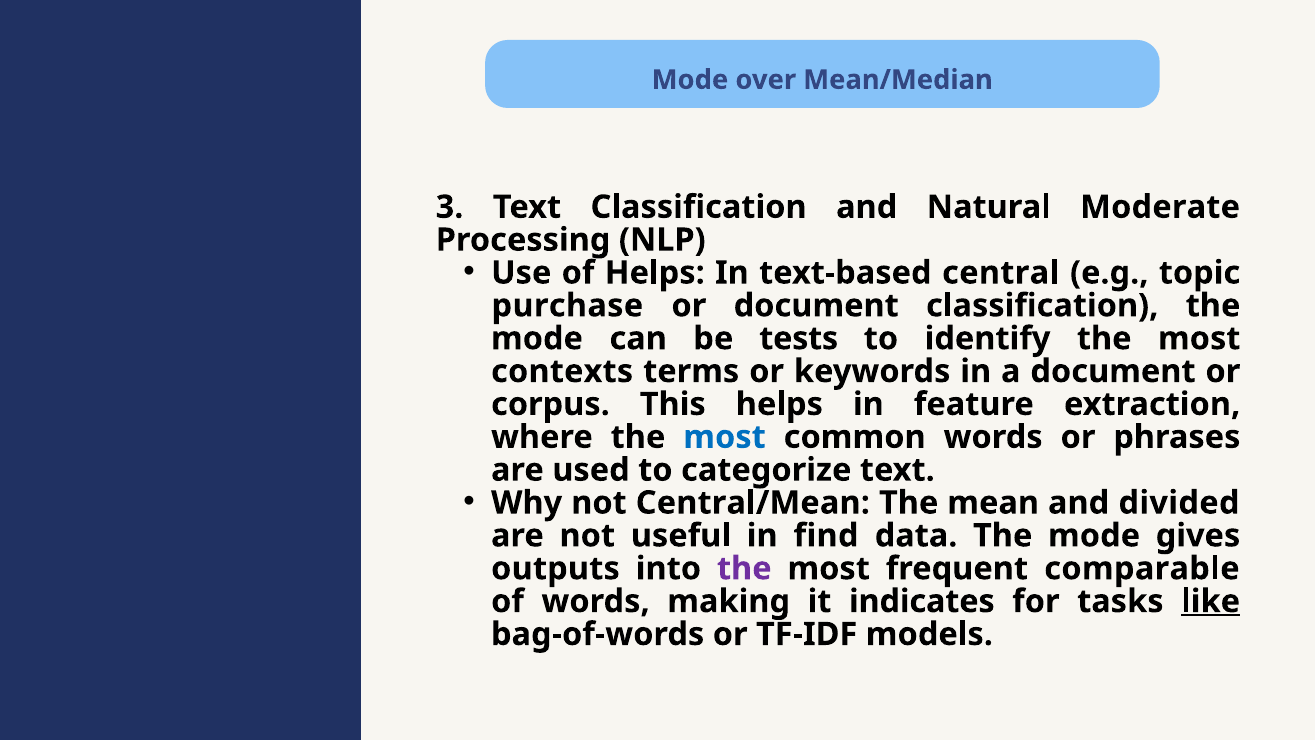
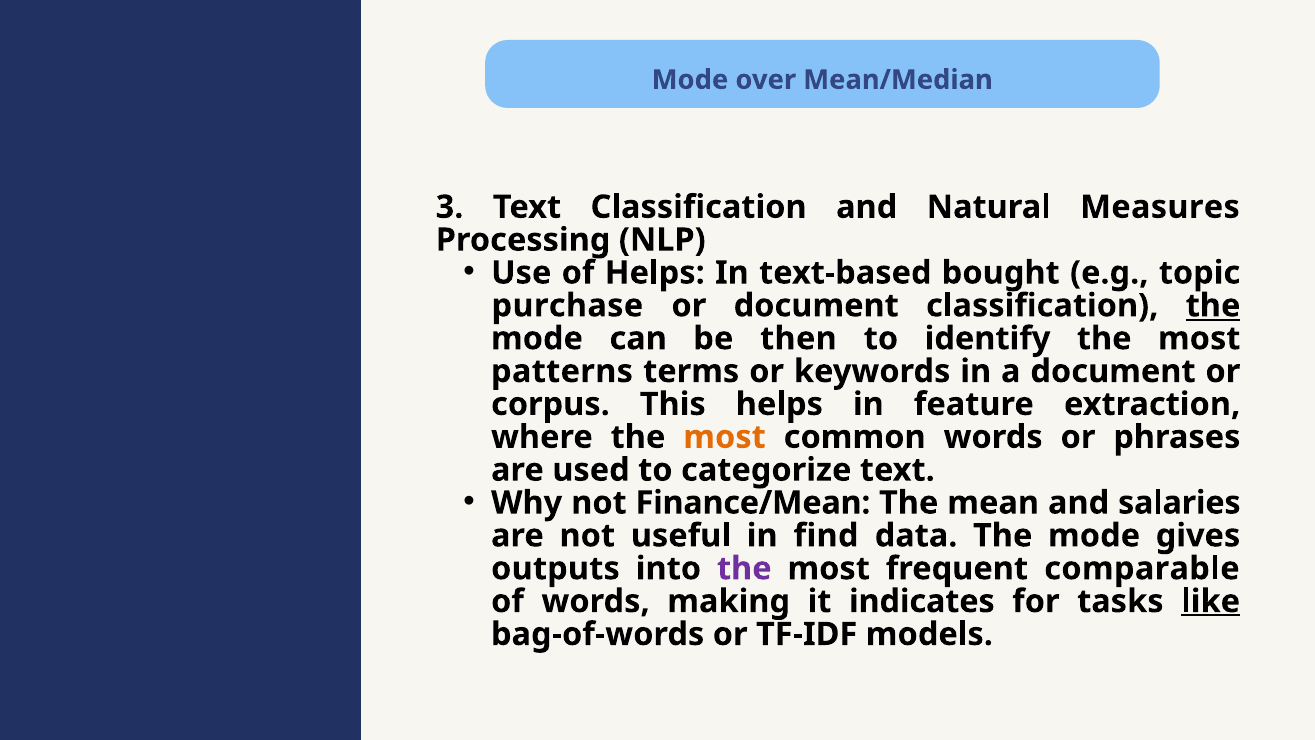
Moderate: Moderate -> Measures (1160, 207)
central: central -> bought (1001, 273)
the underline: none -> present (1213, 306)
tests: tests -> then (798, 338)
contexts: contexts -> patterns (562, 371)
most colour: blue -> orange (725, 437)
Central/Mean: Central/Mean -> Finance/Mean (753, 503)
divided: divided -> salaries (1179, 503)
